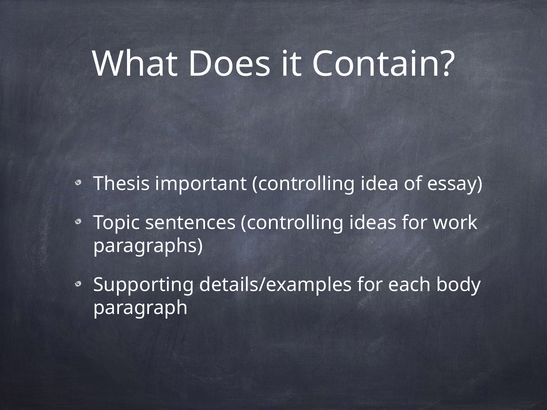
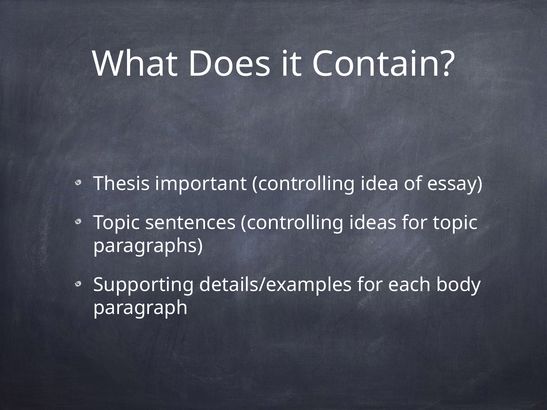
for work: work -> topic (455, 223)
